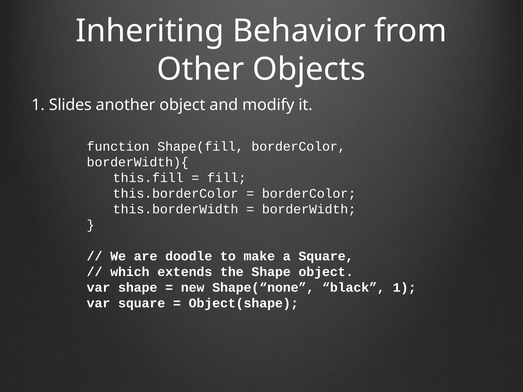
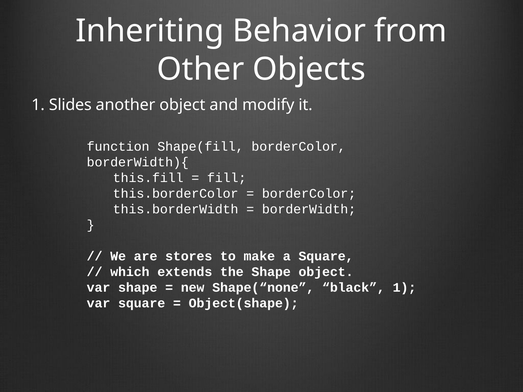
doodle: doodle -> stores (189, 256)
